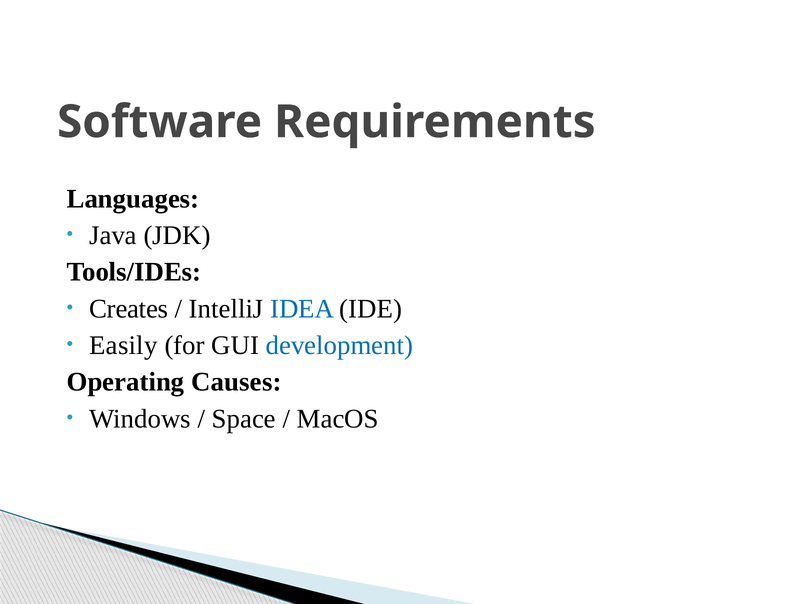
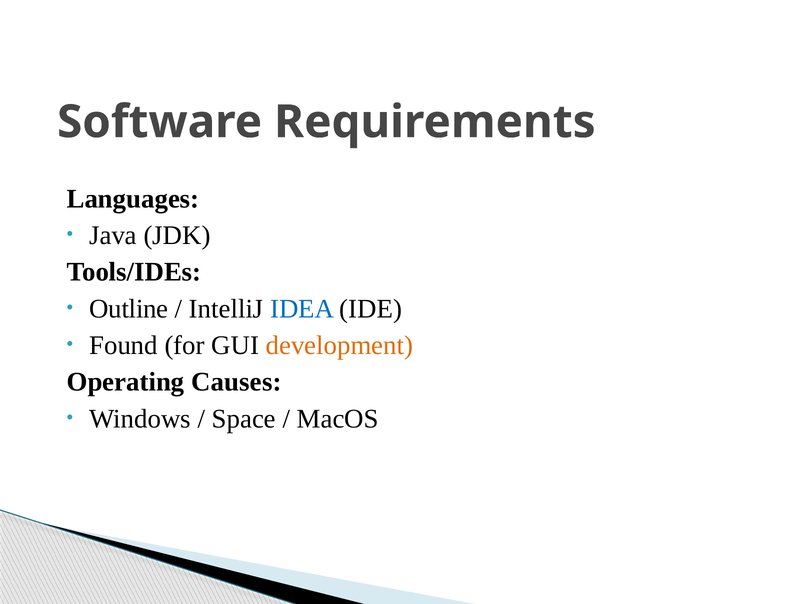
Creates: Creates -> Outline (129, 309)
Easily: Easily -> Found (124, 345)
development colour: blue -> orange (339, 345)
